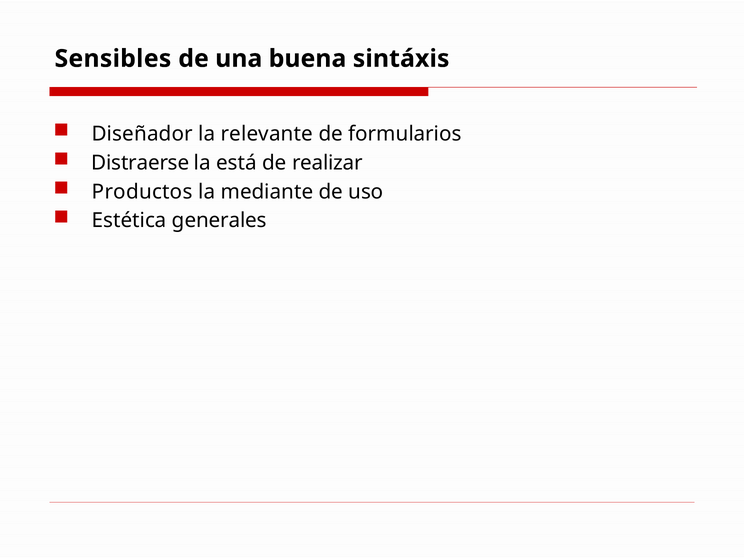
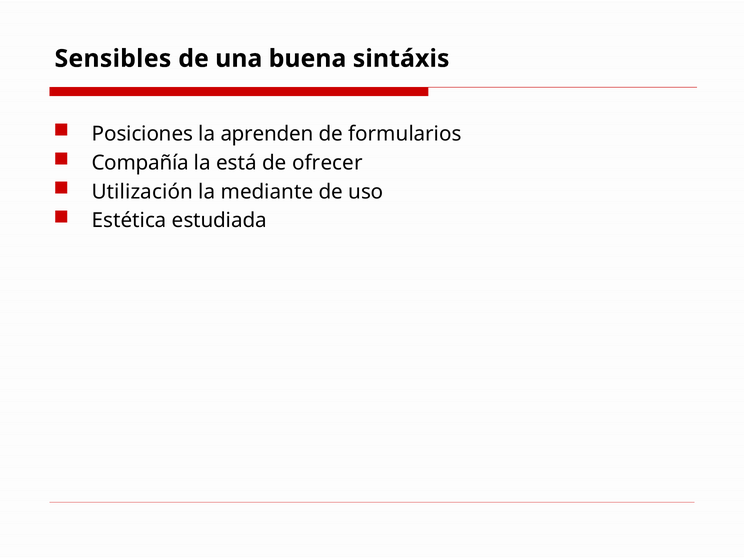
Diseñador: Diseñador -> Posiciones (142, 134)
relevante: relevante -> aprenden (267, 134)
Distraerse: Distraerse -> Compañía (140, 163)
realizar: realizar -> ofrecer (327, 163)
Productos: Productos -> Utilización (142, 192)
generales: generales -> estudiada (219, 221)
